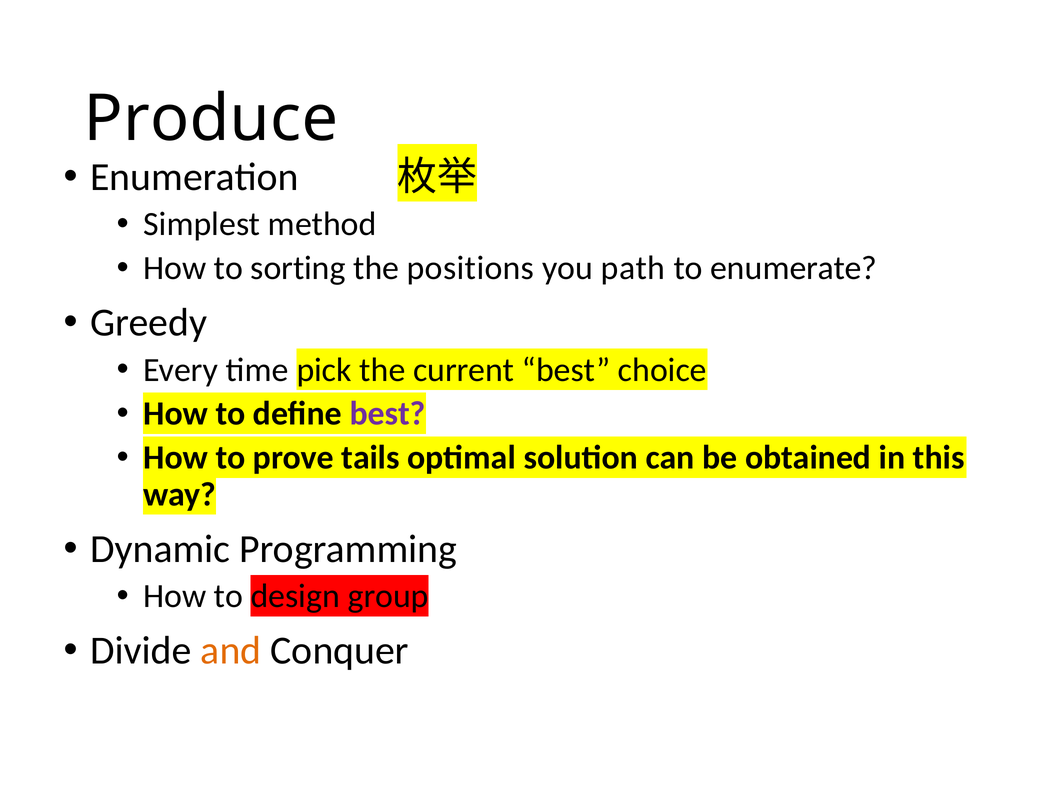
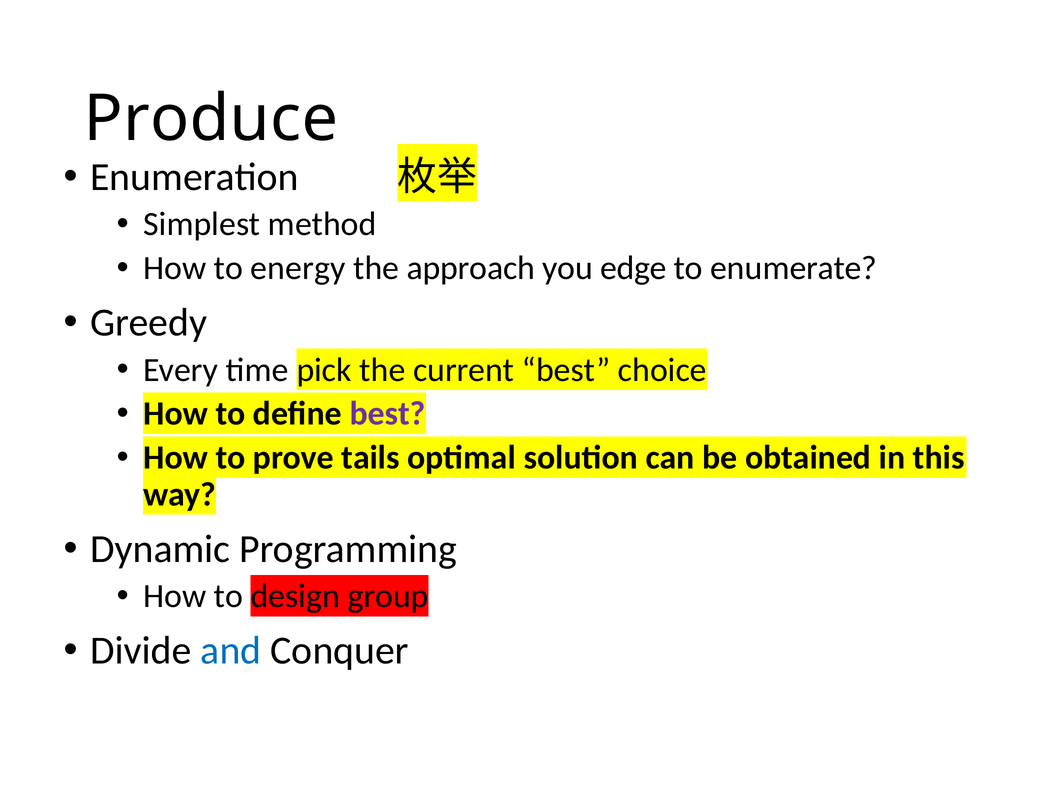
sorting: sorting -> energy (298, 268)
positions: positions -> approach (471, 268)
path: path -> edge (633, 268)
and colour: orange -> blue (231, 650)
